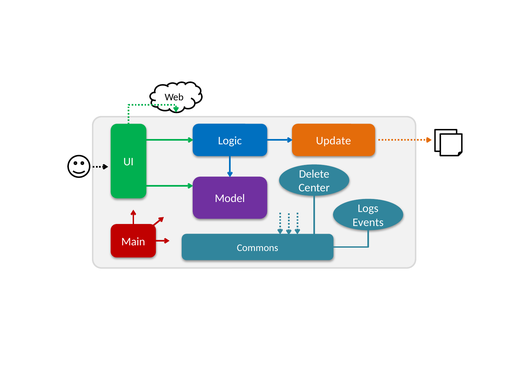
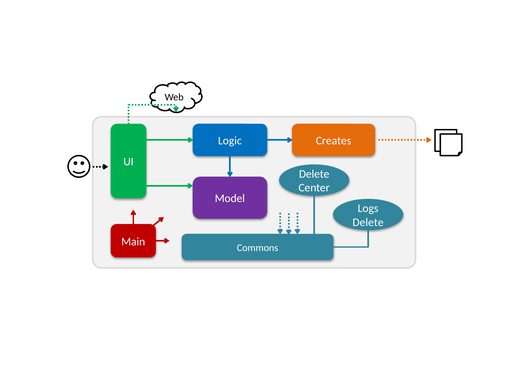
Update: Update -> Creates (334, 141)
Events: Events -> Delete (368, 222)
